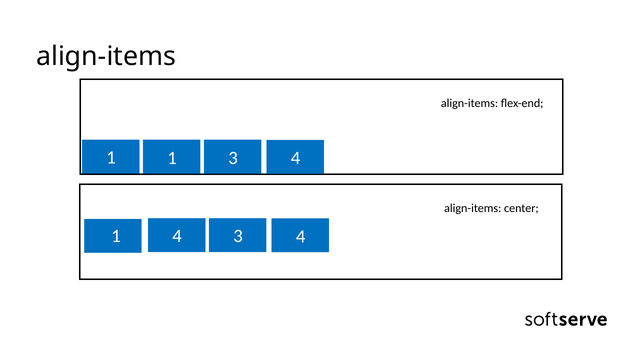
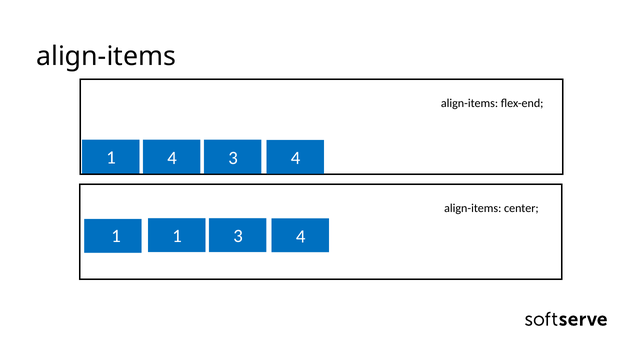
1 1: 1 -> 4 (172, 158)
1 4: 4 -> 1 (177, 236)
